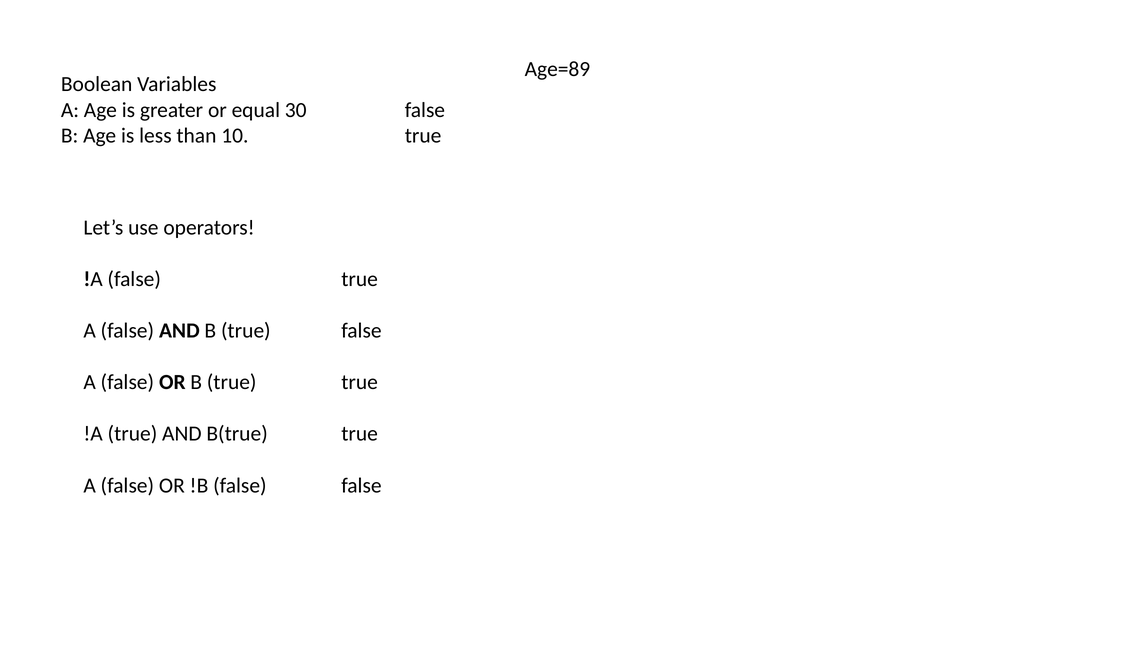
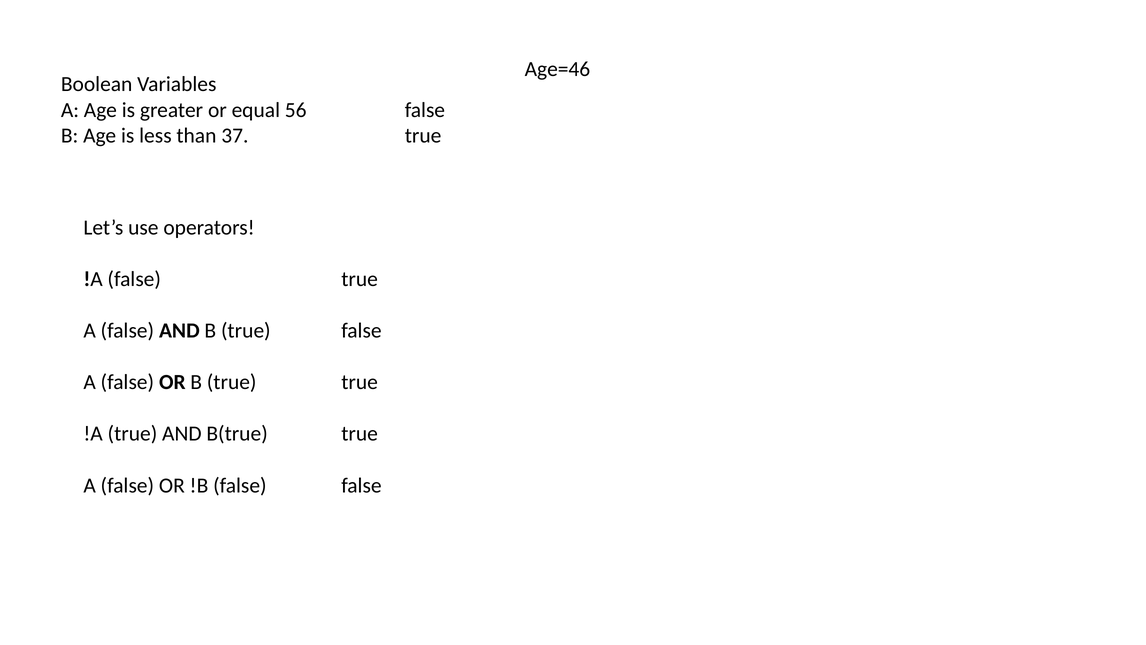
Age=89: Age=89 -> Age=46 (557, 69)
30: 30 -> 56 (296, 110)
10: 10 -> 37 (235, 136)
